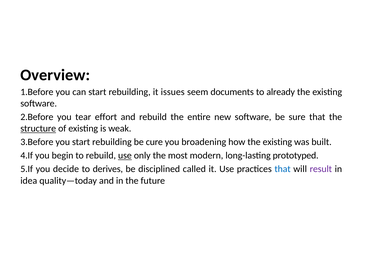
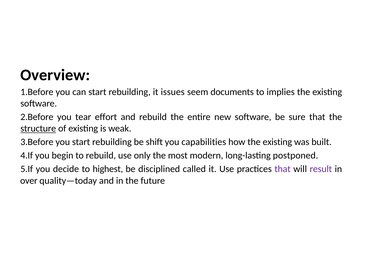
already: already -> implies (281, 92)
cure: cure -> shift (154, 142)
broadening: broadening -> capabilities (204, 142)
use underline: present -> none (125, 156)
prototyped: prototyped -> postponed (296, 156)
derives: derives -> highest (108, 169)
that colour: blue -> purple (283, 169)
idea: idea -> over (29, 181)
